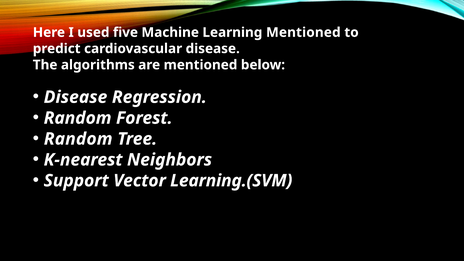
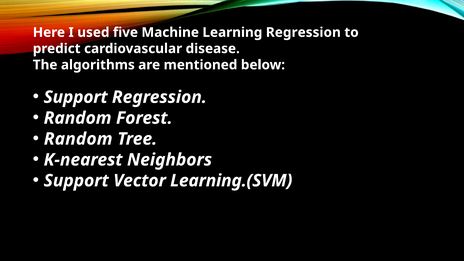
Learning Mentioned: Mentioned -> Regression (303, 32)
Disease: Disease -> Support (76, 97)
